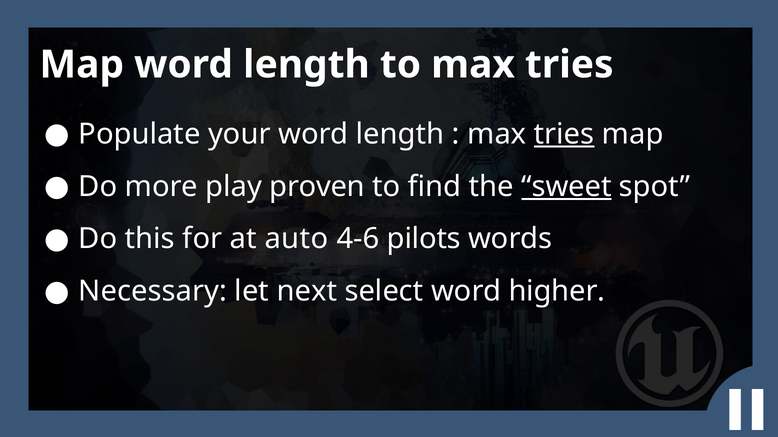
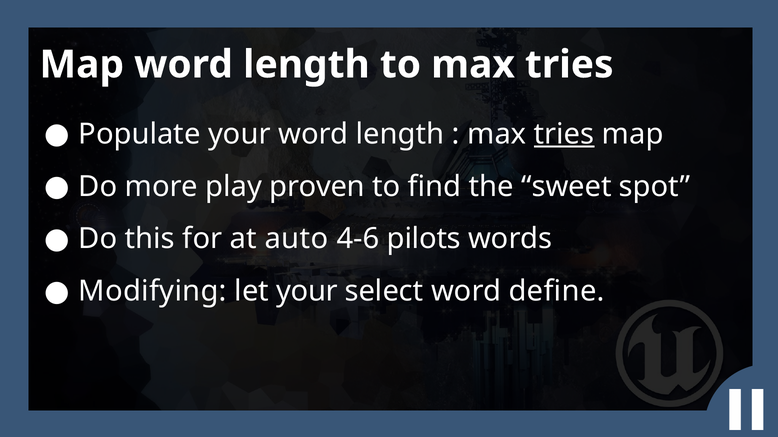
sweet underline: present -> none (567, 187)
Necessary: Necessary -> Modifying (153, 292)
let next: next -> your (307, 292)
higher: higher -> define (557, 292)
